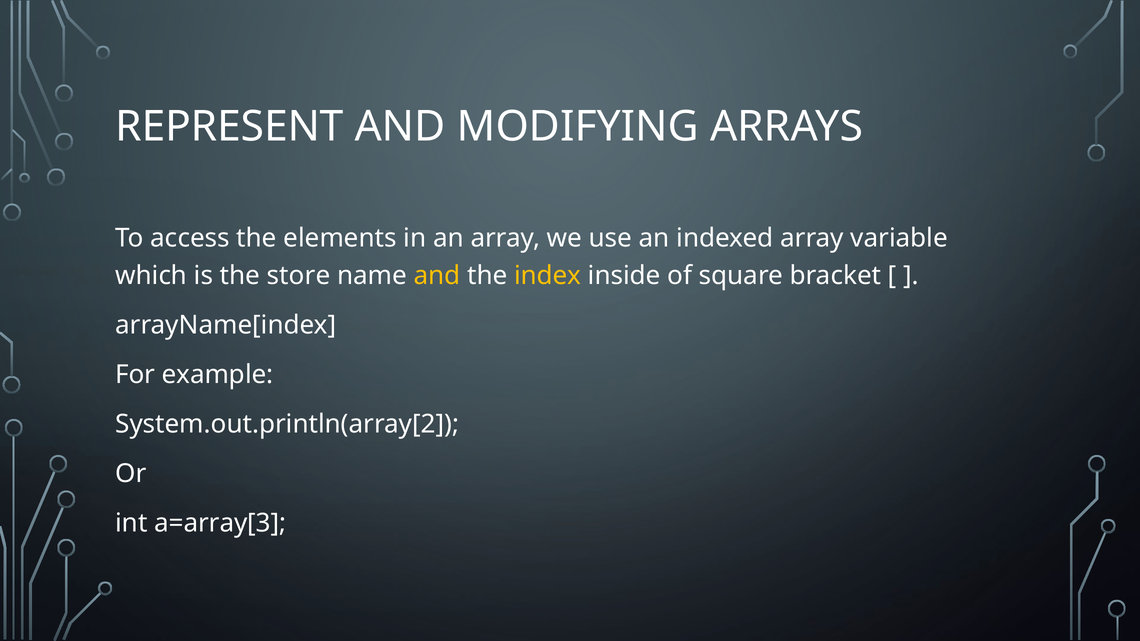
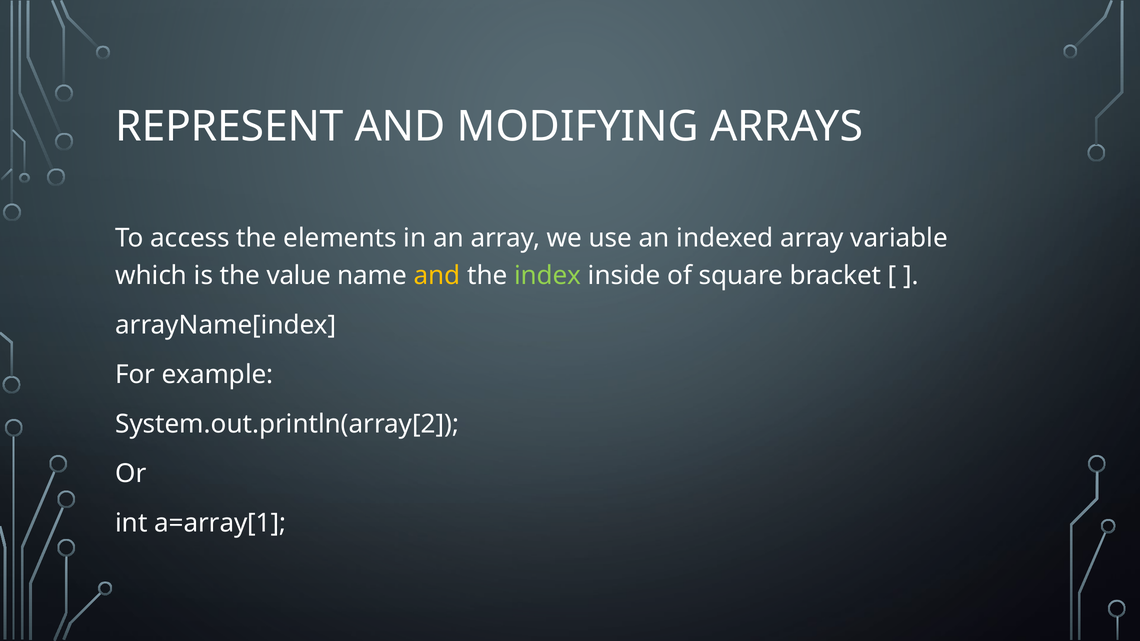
store: store -> value (299, 276)
index colour: yellow -> light green (548, 276)
a=array[3: a=array[3 -> a=array[1 (220, 523)
